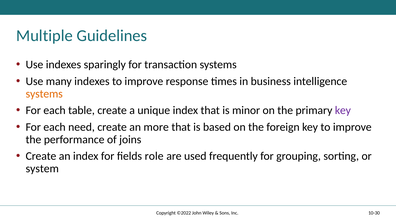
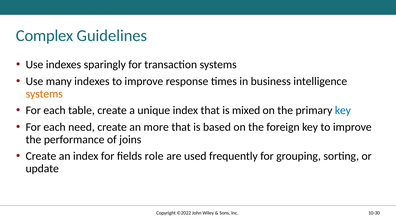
Multiple: Multiple -> Complex (45, 36)
minor: minor -> mixed (246, 110)
key colour: purple -> blue (343, 110)
system: system -> update (42, 168)
